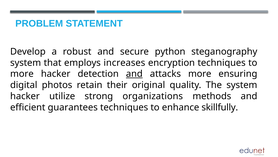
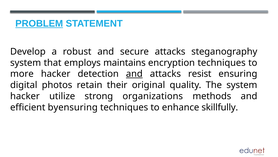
PROBLEM underline: none -> present (39, 23)
secure python: python -> attacks (170, 51)
increases: increases -> maintains (124, 62)
attacks more: more -> resist (200, 74)
guarantees: guarantees -> byensuring (73, 107)
